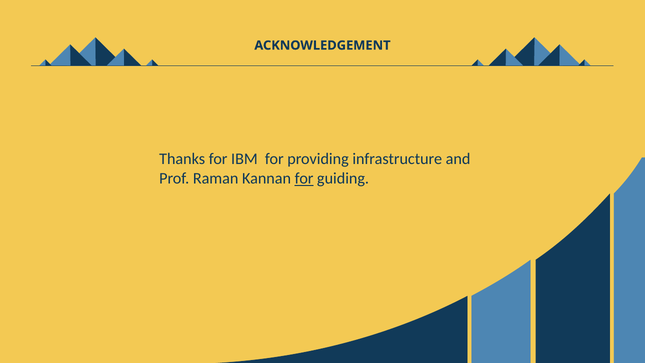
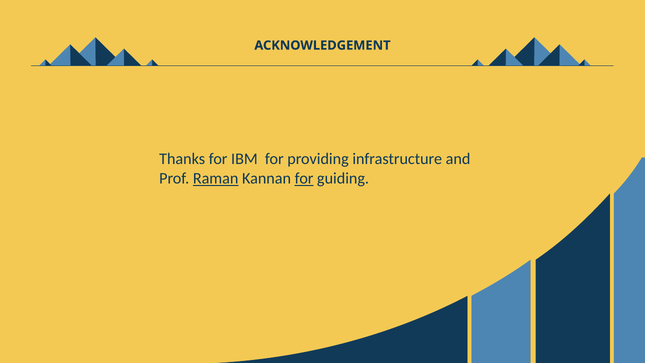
Raman underline: none -> present (216, 178)
